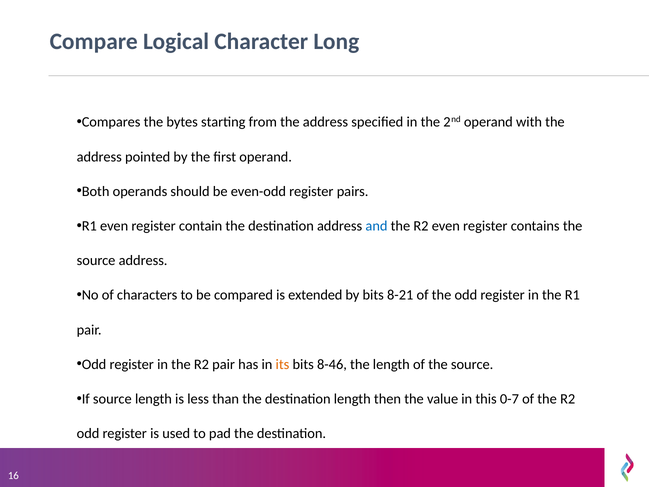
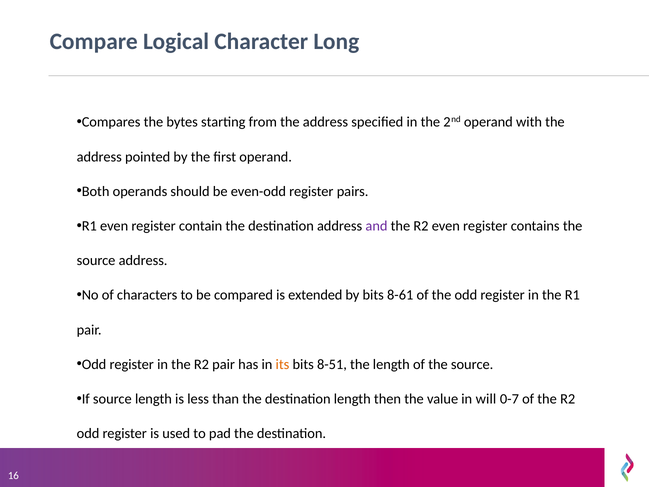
and colour: blue -> purple (376, 226)
8-21: 8-21 -> 8-61 (400, 295)
8-46: 8-46 -> 8-51 (332, 364)
this: this -> will (486, 399)
